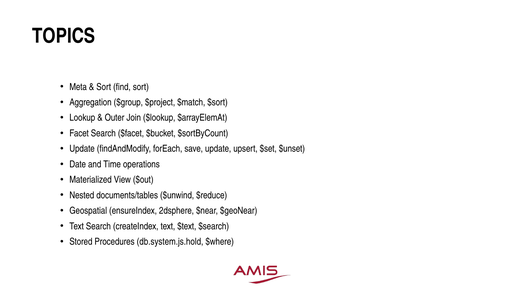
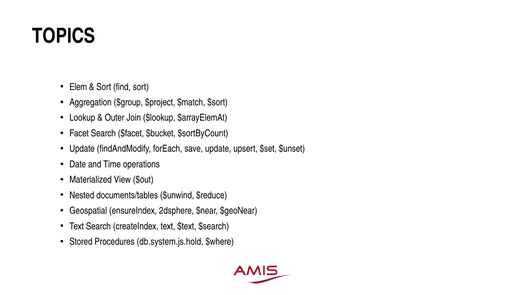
Meta: Meta -> Elem (78, 87)
